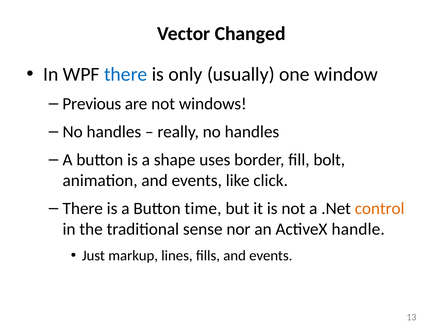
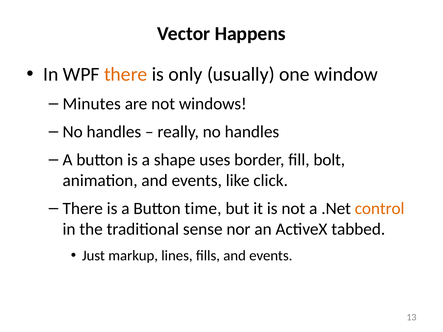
Changed: Changed -> Happens (250, 34)
there colour: blue -> orange (126, 74)
Previous: Previous -> Minutes (92, 104)
handle: handle -> tabbed (358, 229)
